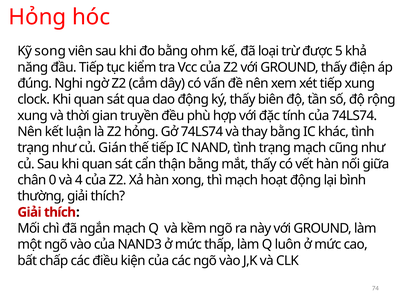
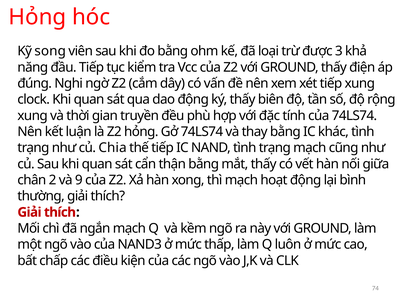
5: 5 -> 3 (339, 51)
Gián: Gián -> Chia (113, 148)
0: 0 -> 2 (53, 180)
4: 4 -> 9 (79, 180)
